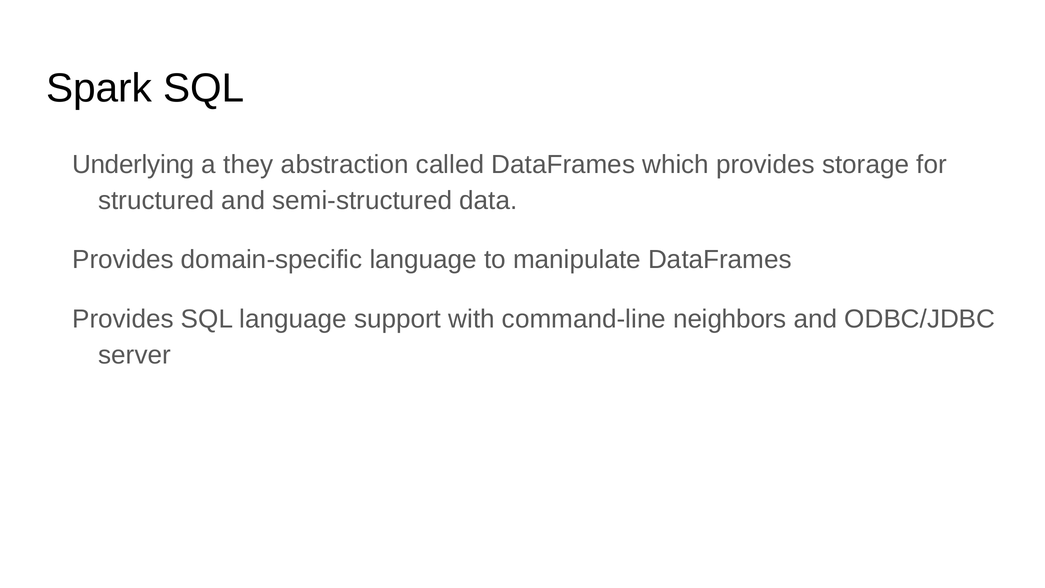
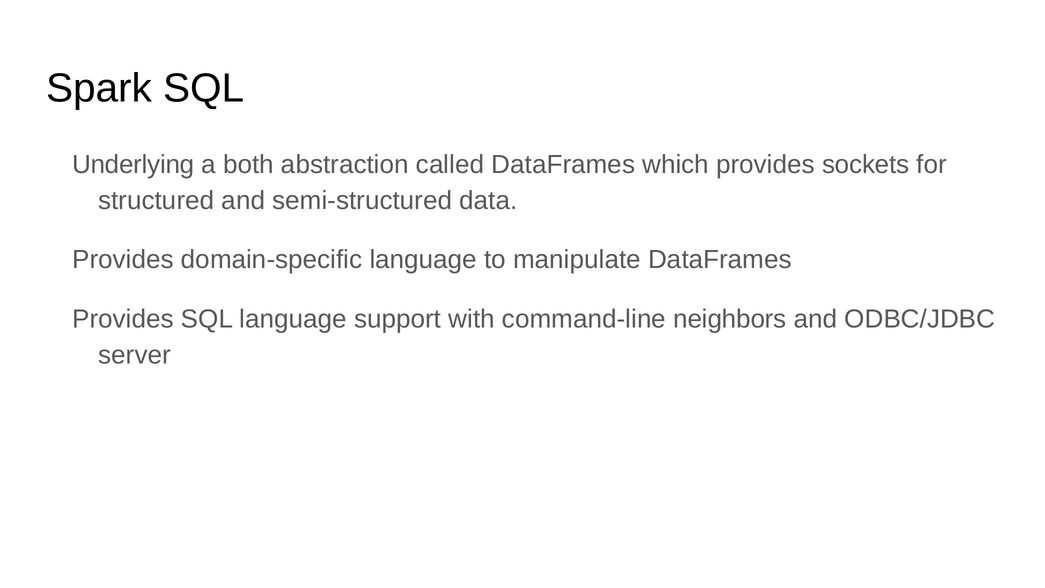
they: they -> both (248, 164)
storage: storage -> sockets (866, 164)
